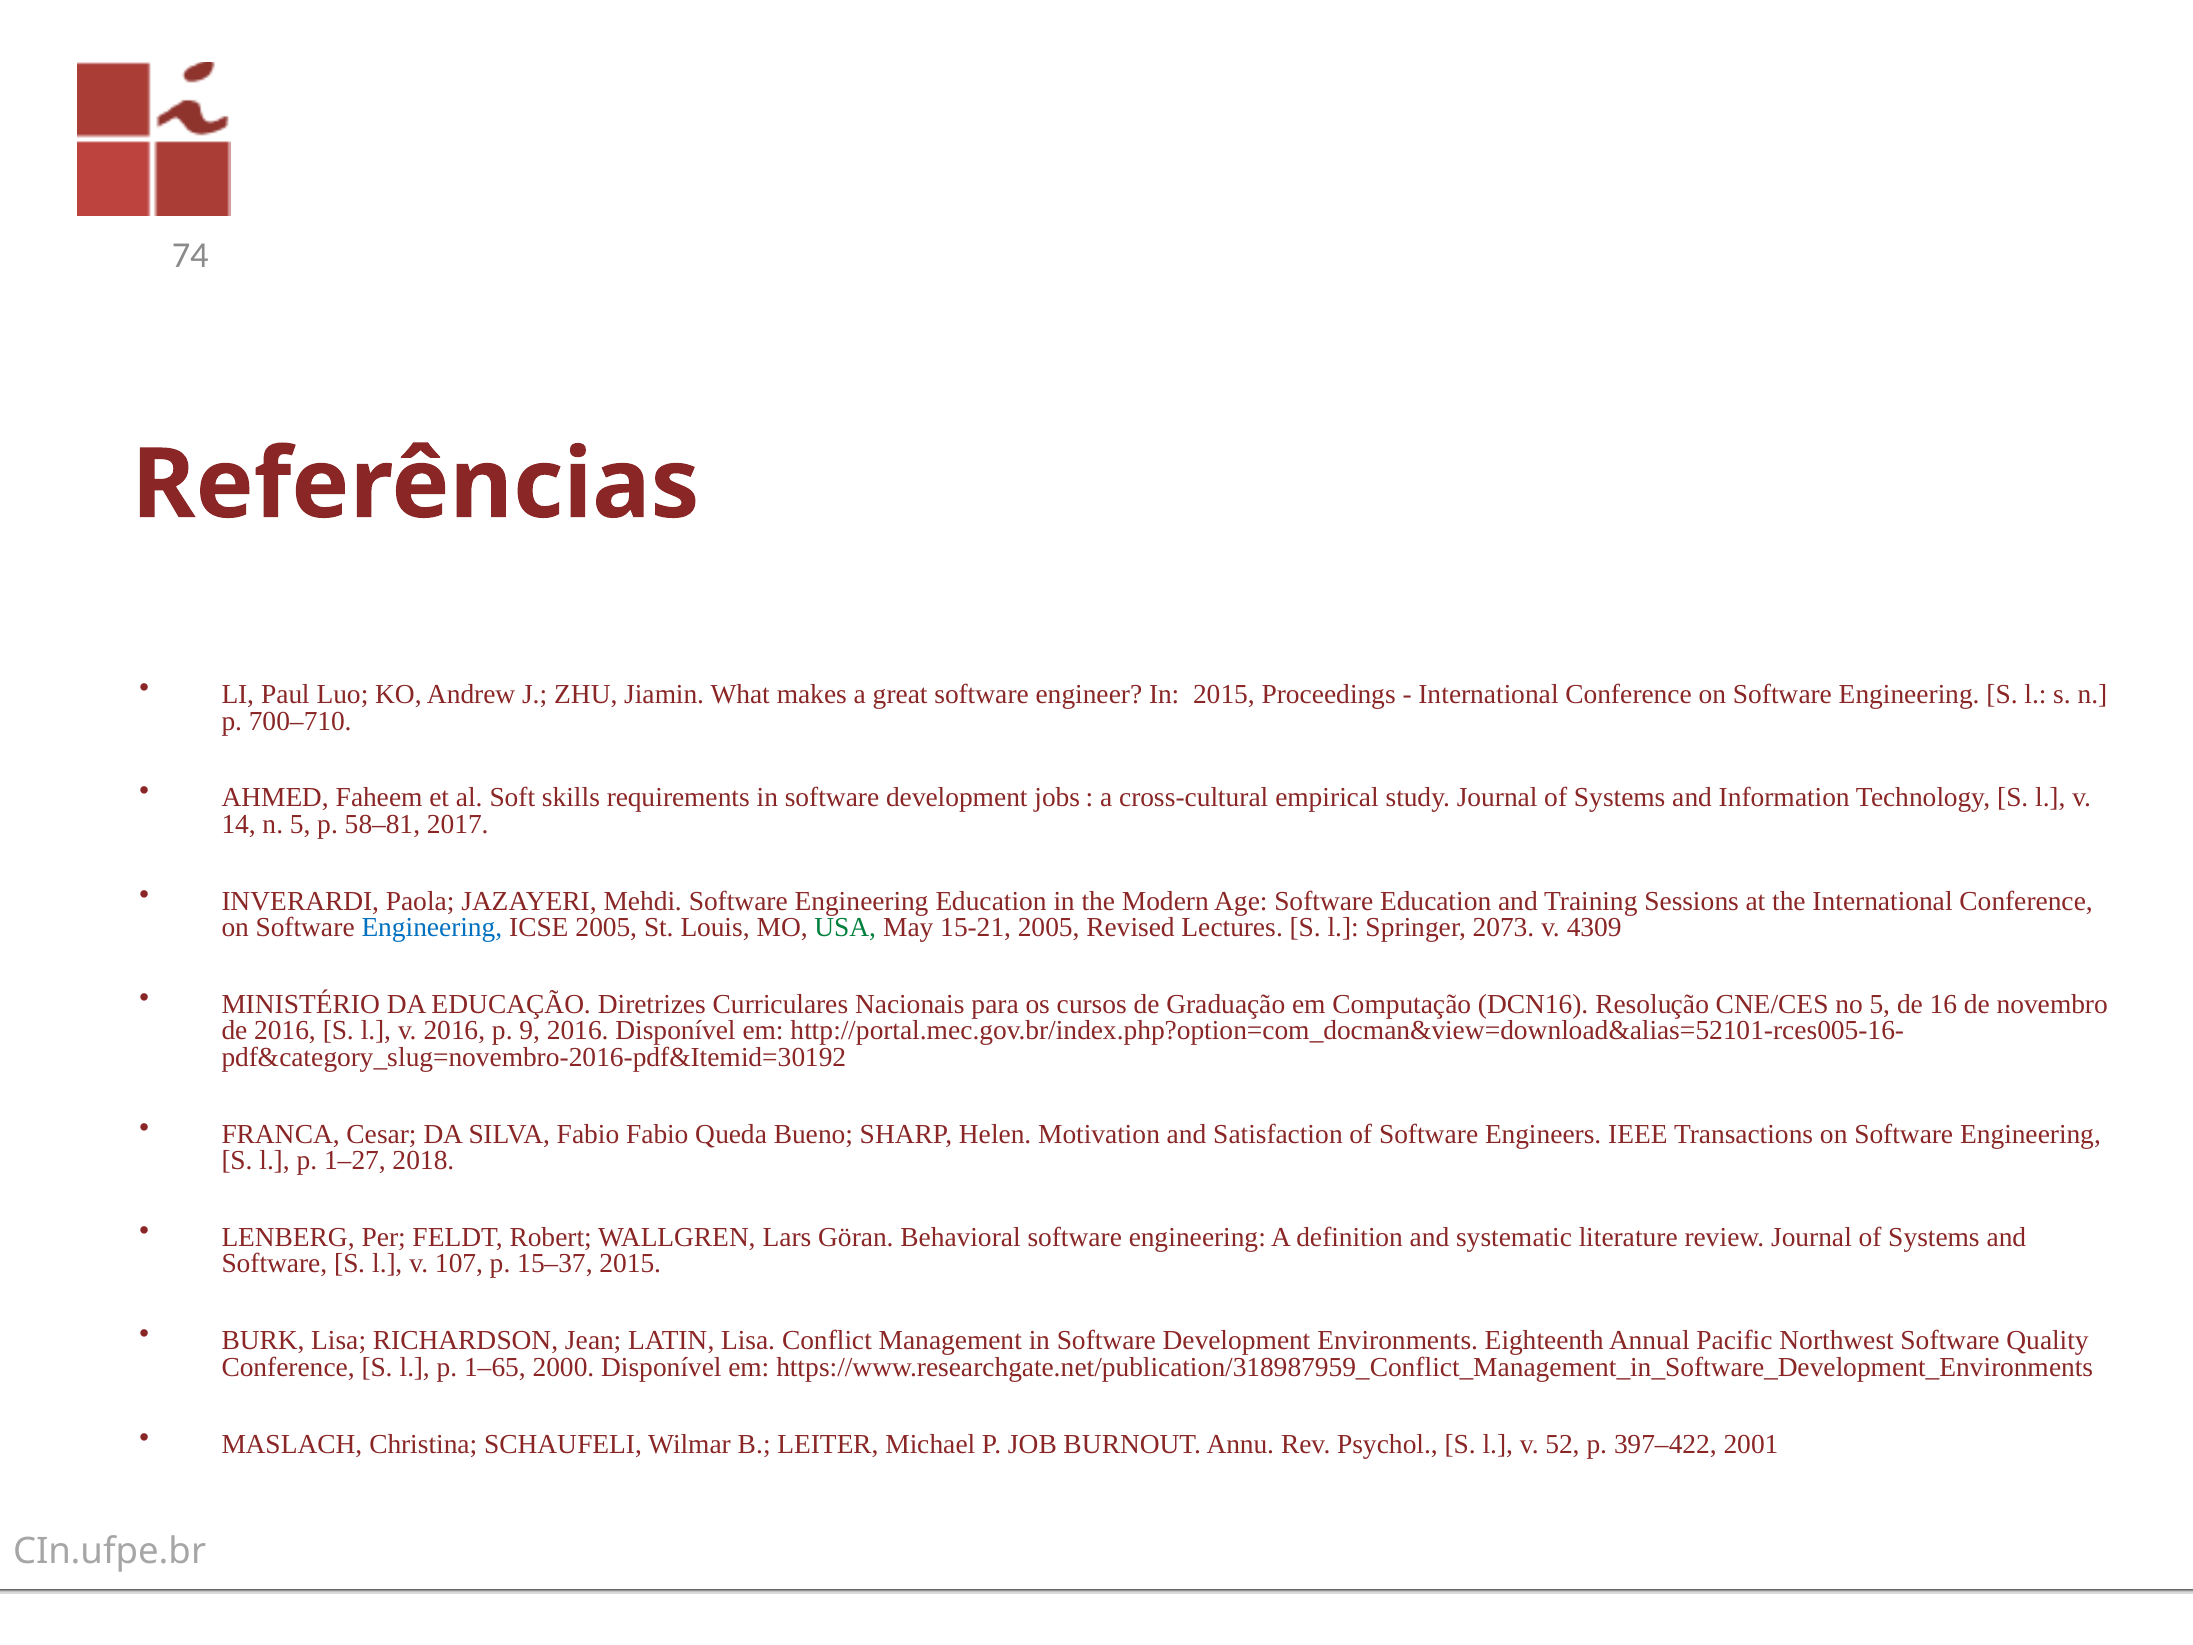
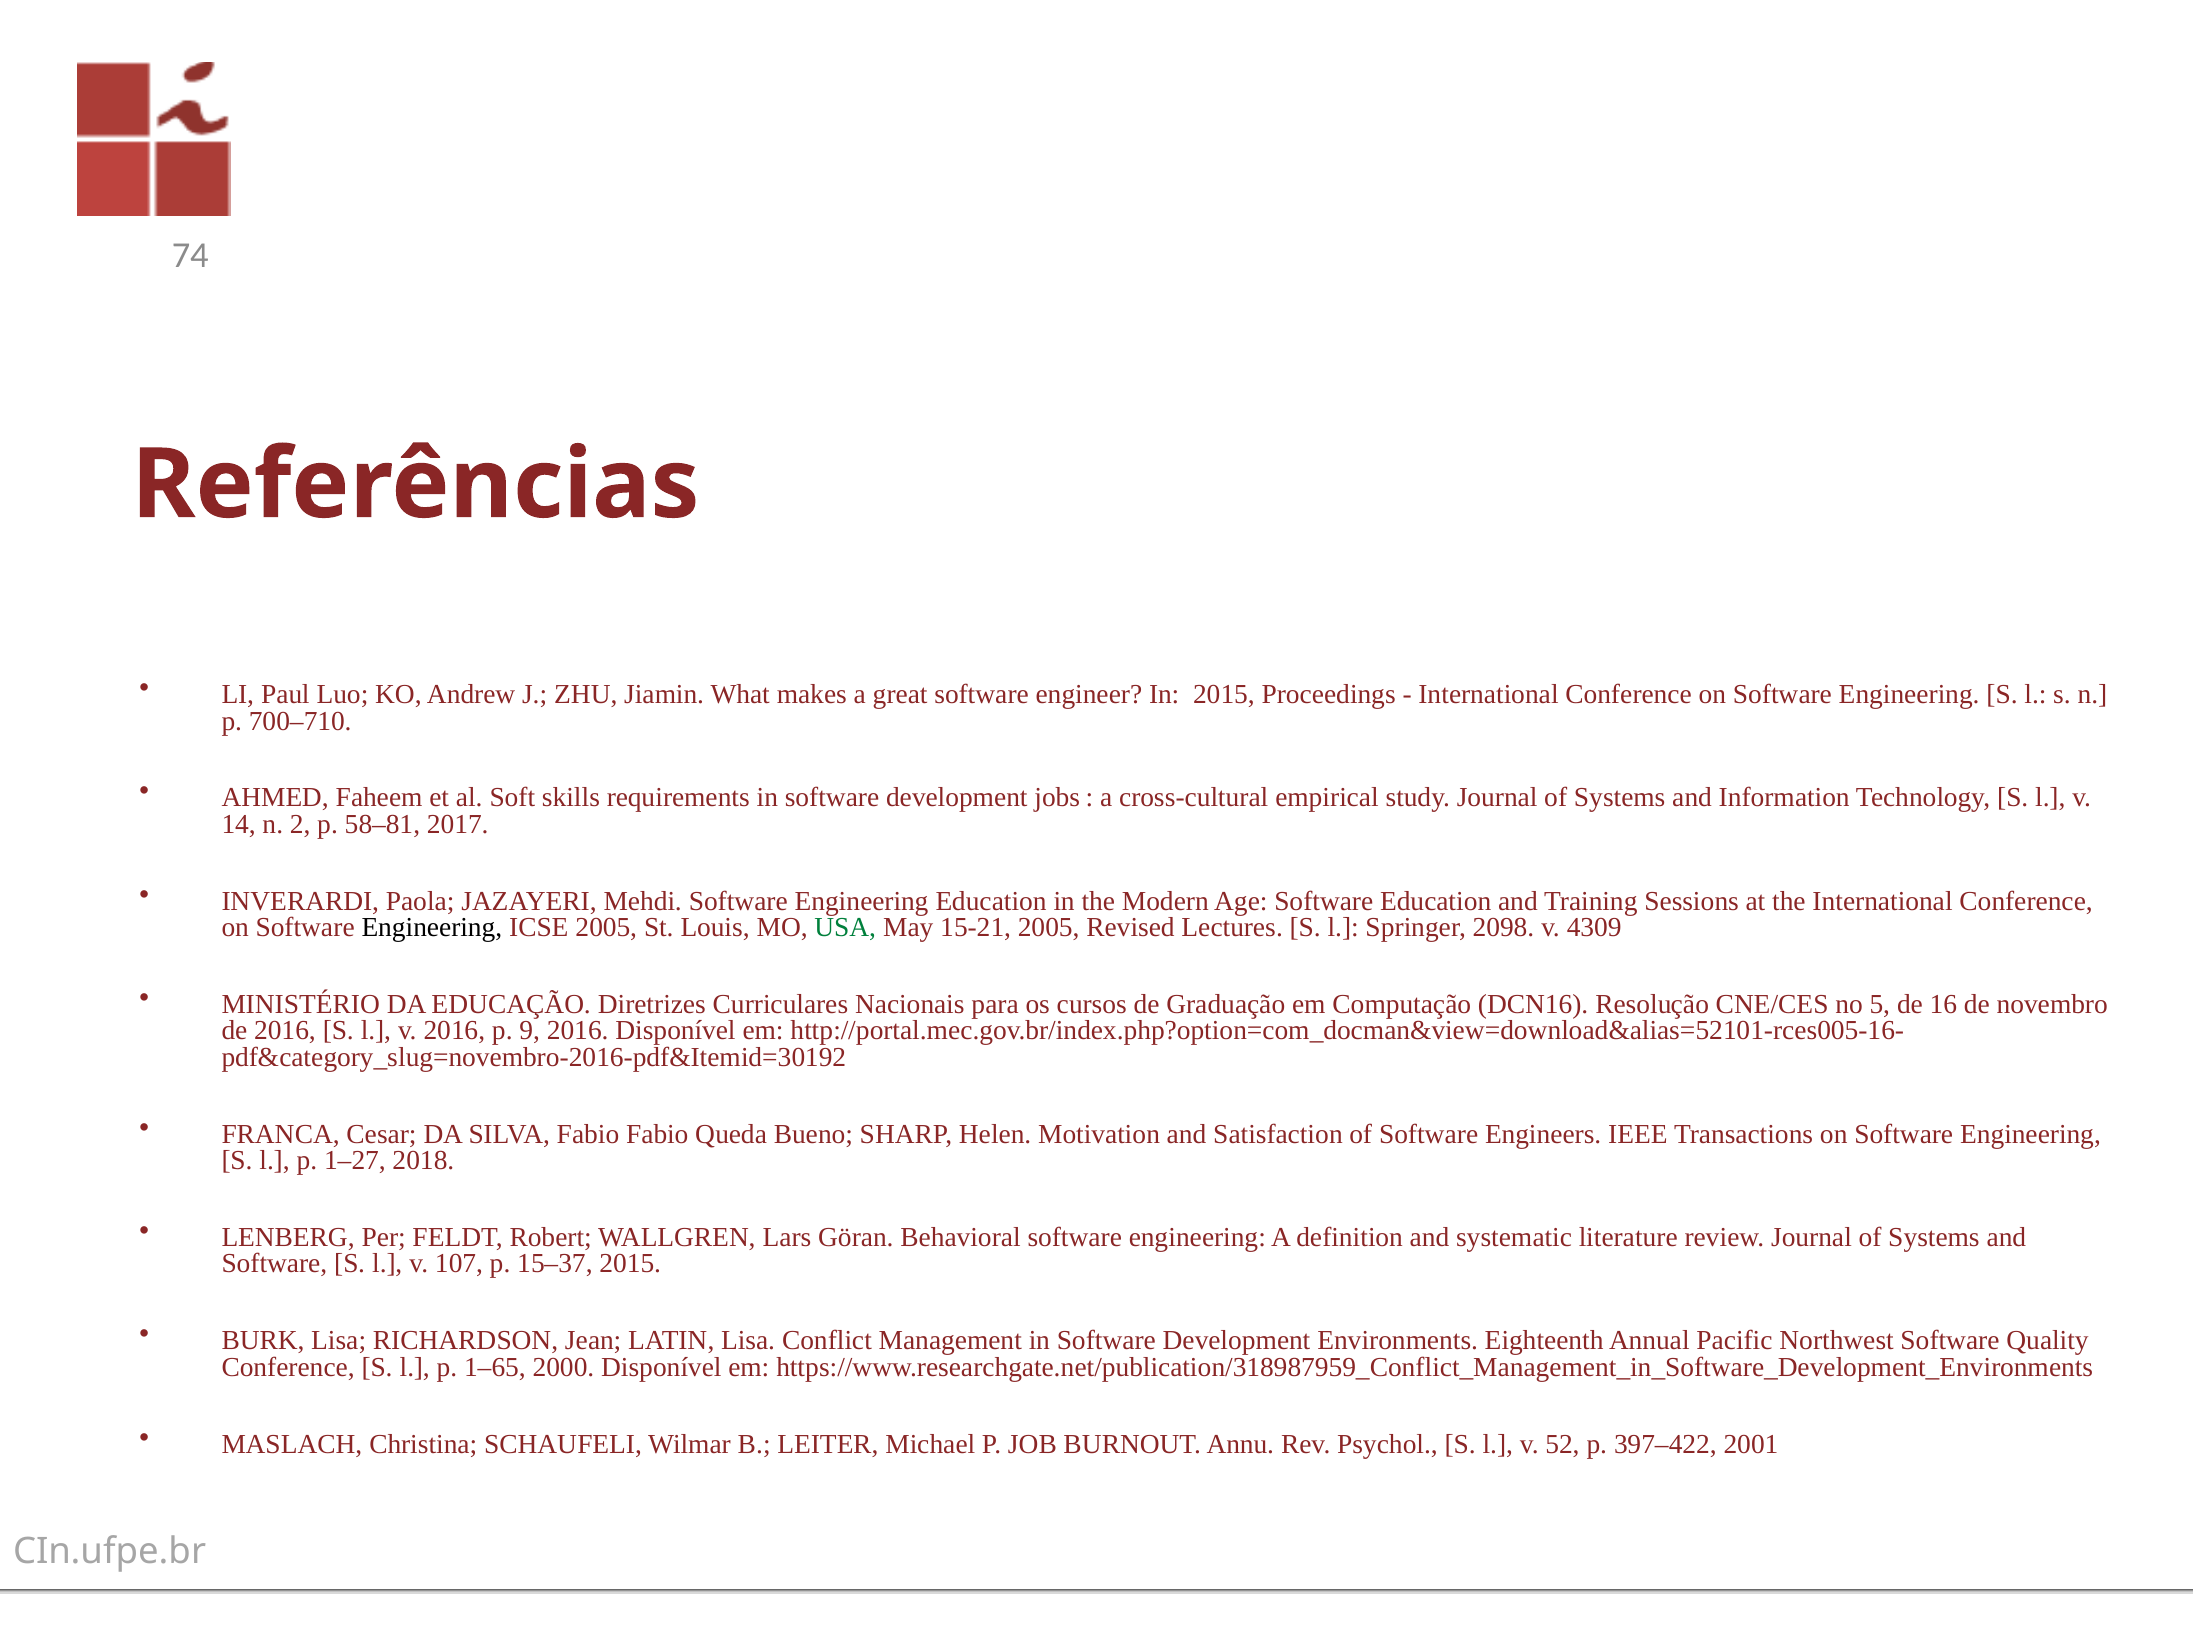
n 5: 5 -> 2 (300, 824)
Engineering colour: blue -> black (432, 927)
2073: 2073 -> 2098 (1503, 927)
